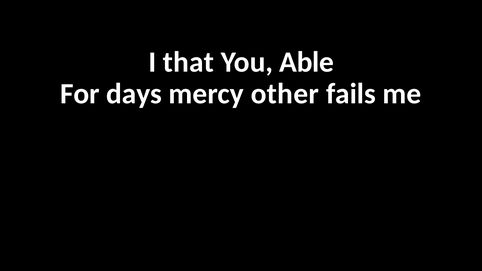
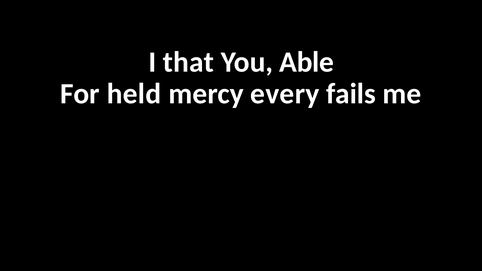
days: days -> held (134, 94)
other: other -> every (285, 94)
